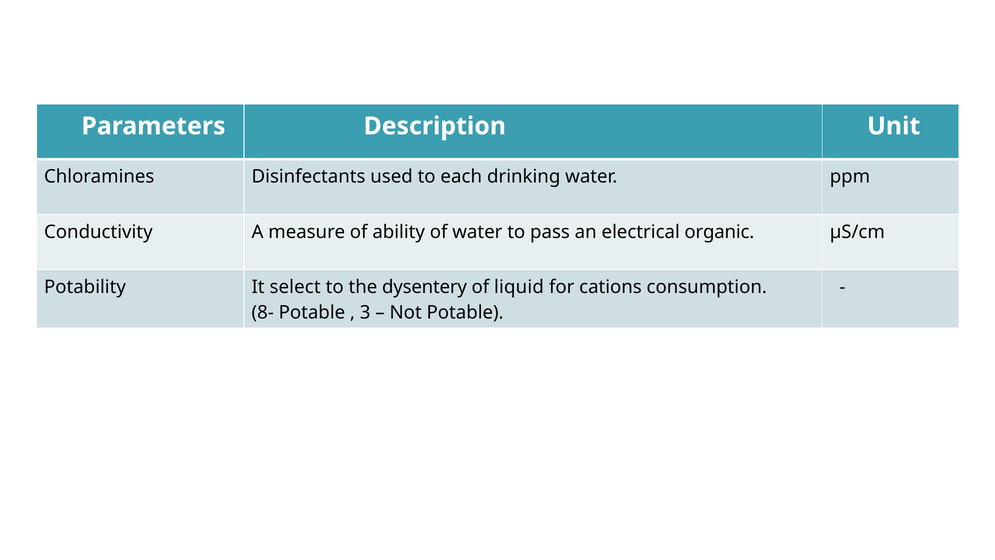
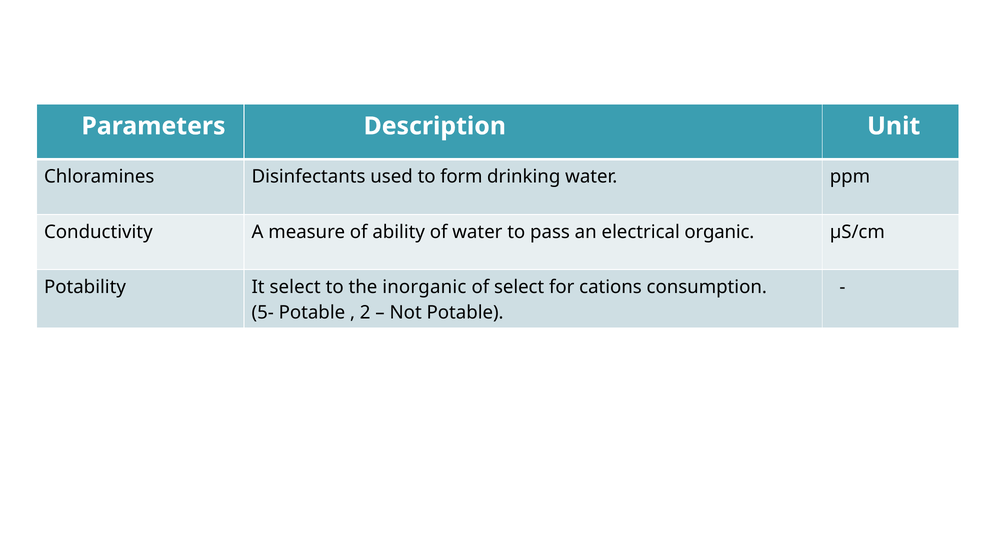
each: each -> form (461, 177)
dysentery: dysentery -> inorganic (424, 287)
of liquid: liquid -> select (519, 287)
8-: 8- -> 5- (263, 312)
3: 3 -> 2 (365, 312)
